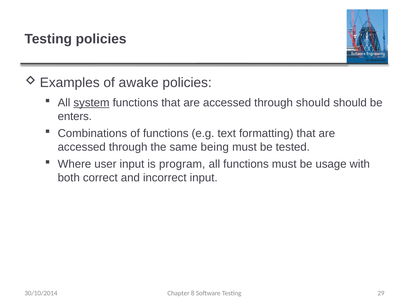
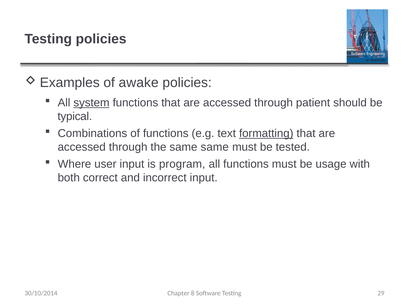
through should: should -> patient (313, 103)
enters: enters -> typical (75, 116)
formatting underline: none -> present (266, 133)
same being: being -> same (215, 147)
